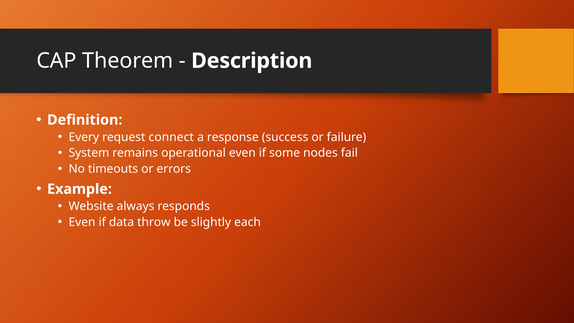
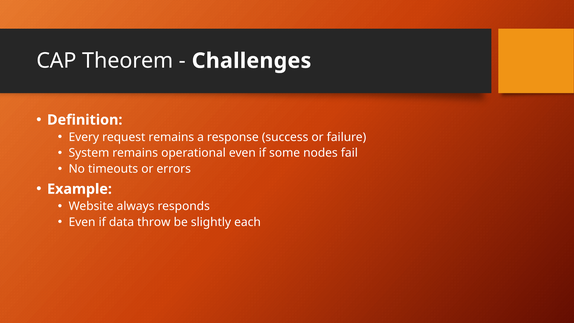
Description: Description -> Challenges (252, 61)
request connect: connect -> remains (171, 137)
